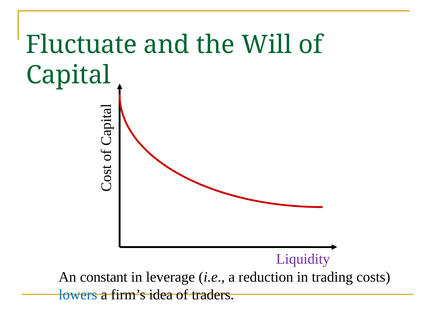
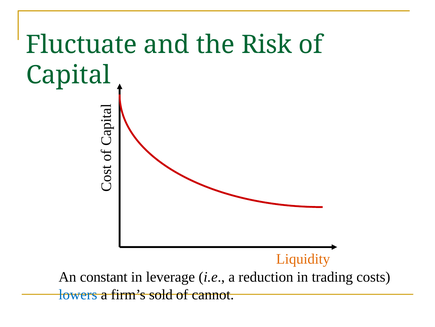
Will: Will -> Risk (267, 45)
Liquidity colour: purple -> orange (303, 258)
idea: idea -> sold (161, 294)
traders: traders -> cannot (213, 294)
